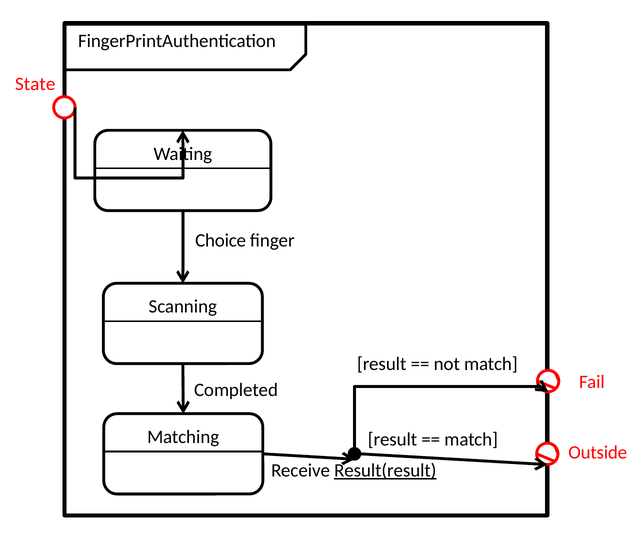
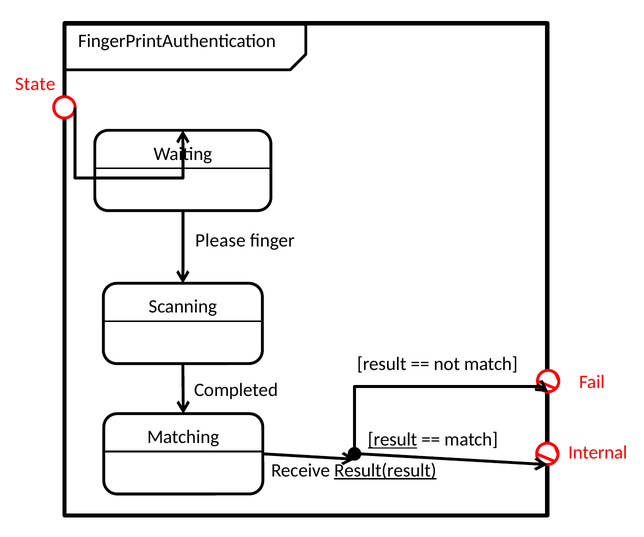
Choice: Choice -> Please (220, 240)
result underline: none -> present (392, 439)
Outside: Outside -> Internal (598, 452)
